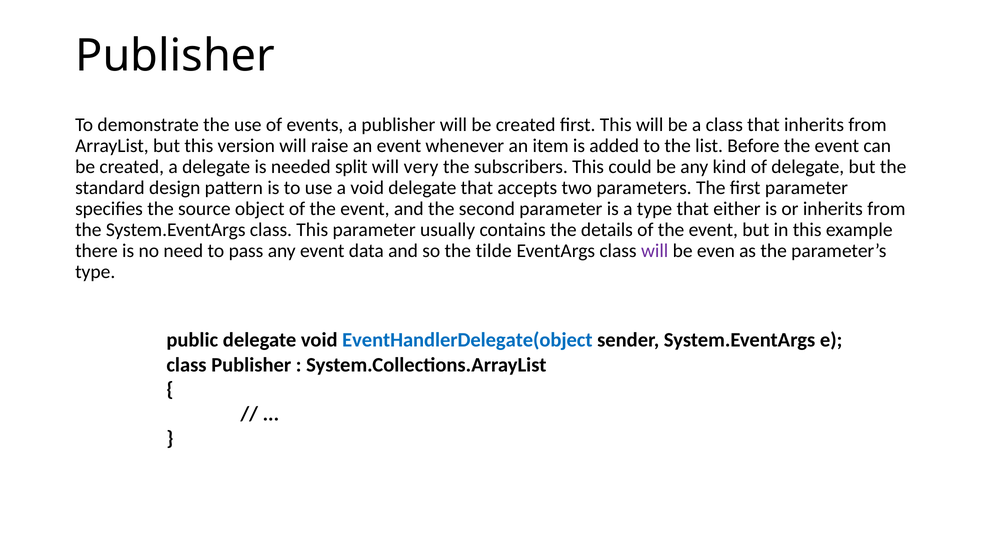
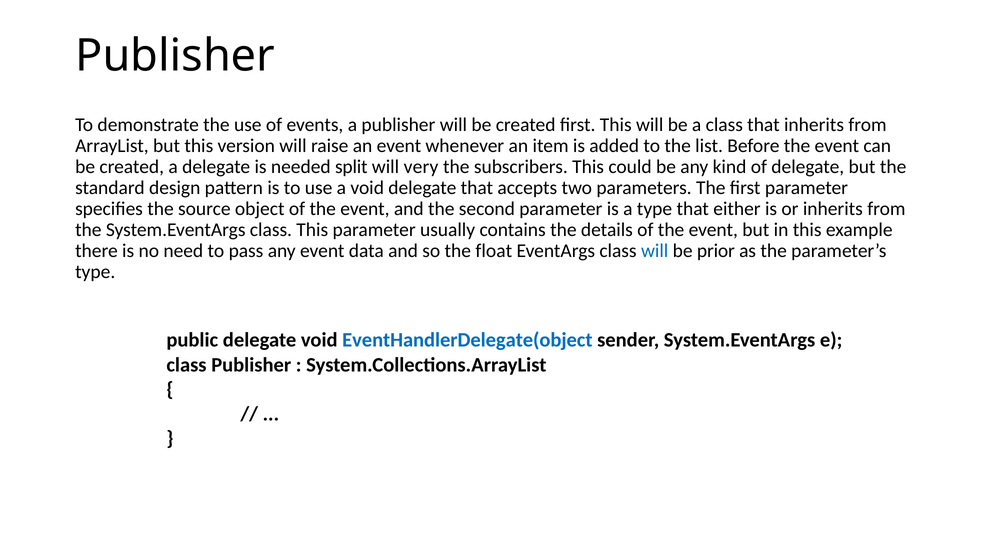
tilde: tilde -> float (494, 251)
will colour: purple -> blue (655, 251)
even: even -> prior (716, 251)
